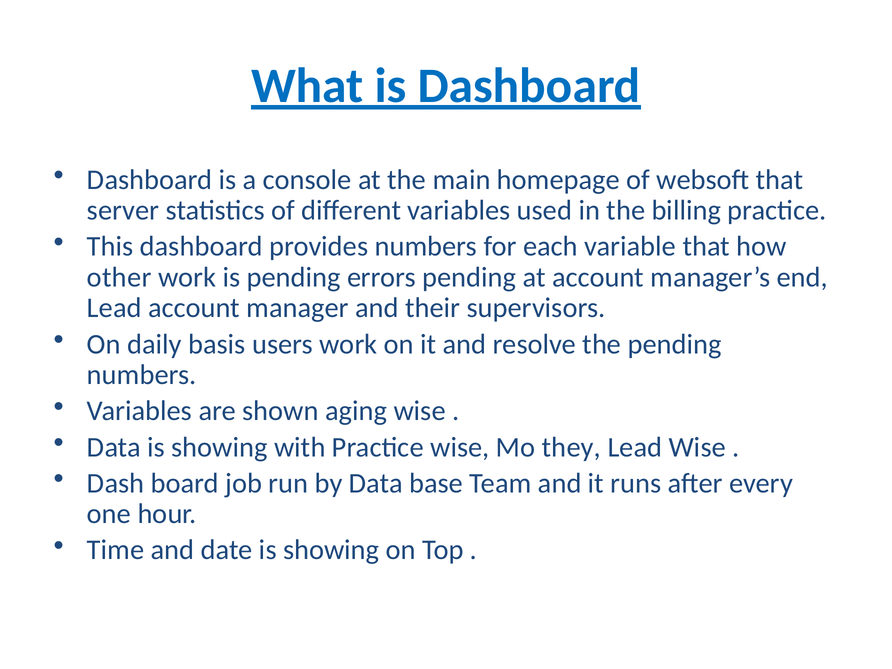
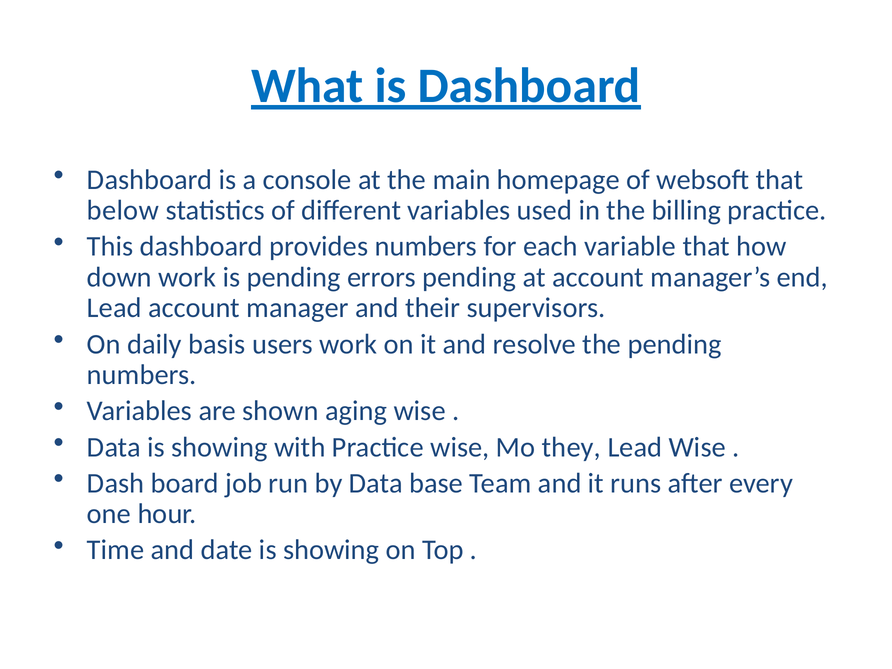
server: server -> below (123, 210)
other: other -> down (119, 277)
